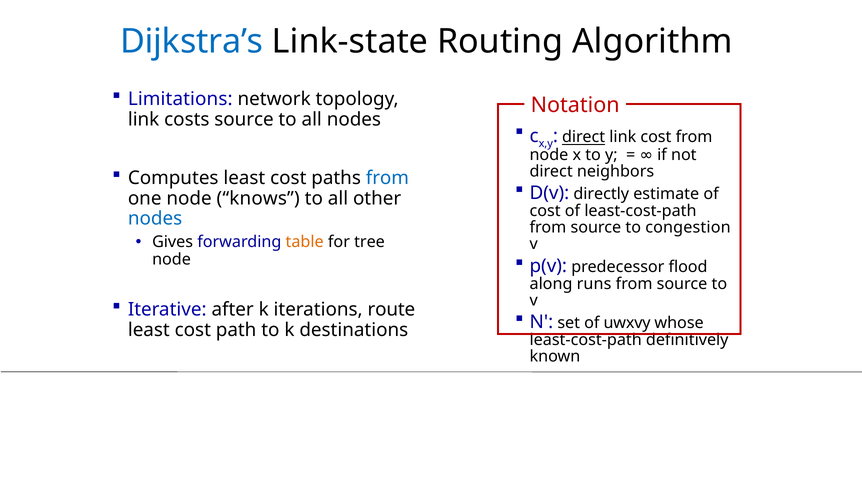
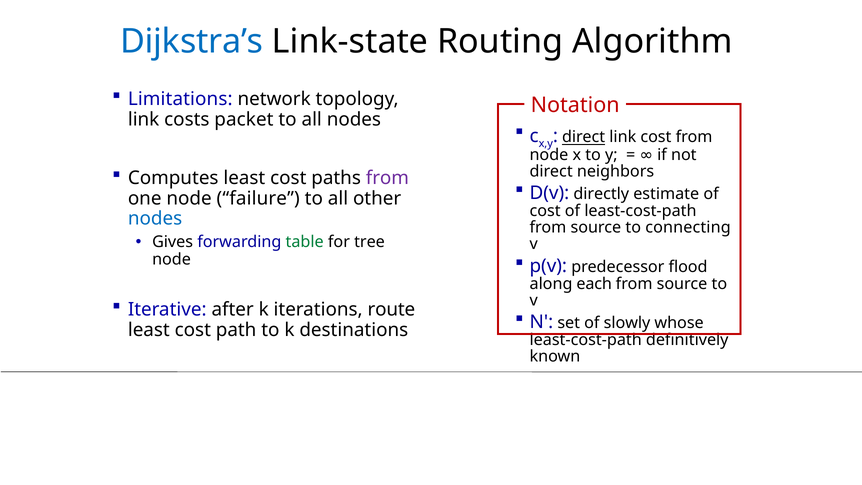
costs source: source -> packet (244, 119)
from colour: blue -> purple (387, 178)
knows: knows -> failure (258, 198)
congestion: congestion -> connecting (688, 227)
table colour: orange -> green (305, 242)
runs: runs -> each (594, 284)
uwxvy: uwxvy -> slowly (627, 323)
